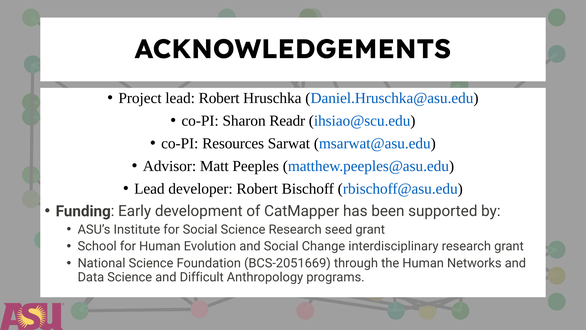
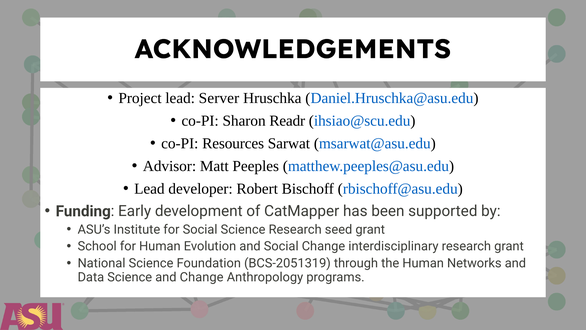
lead Robert: Robert -> Server (219, 98)
BCS-2051669: BCS-2051669 -> BCS-2051319 (287, 263)
and Difficult: Difficult -> Change (202, 277)
